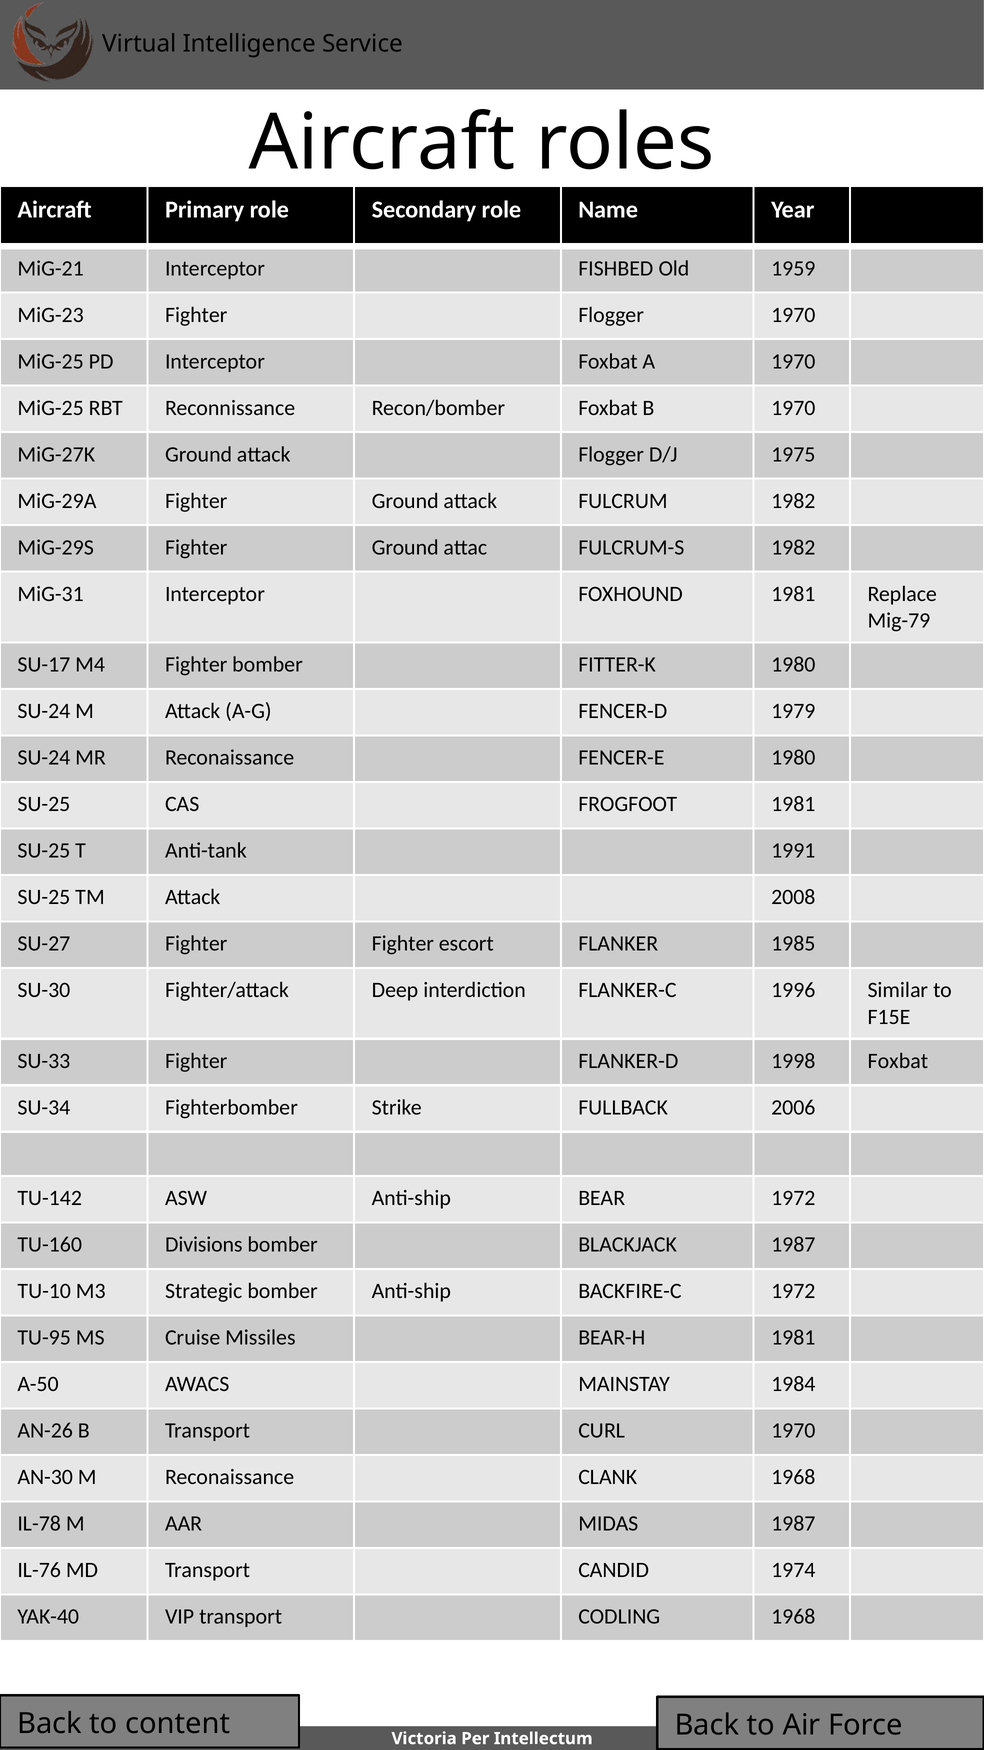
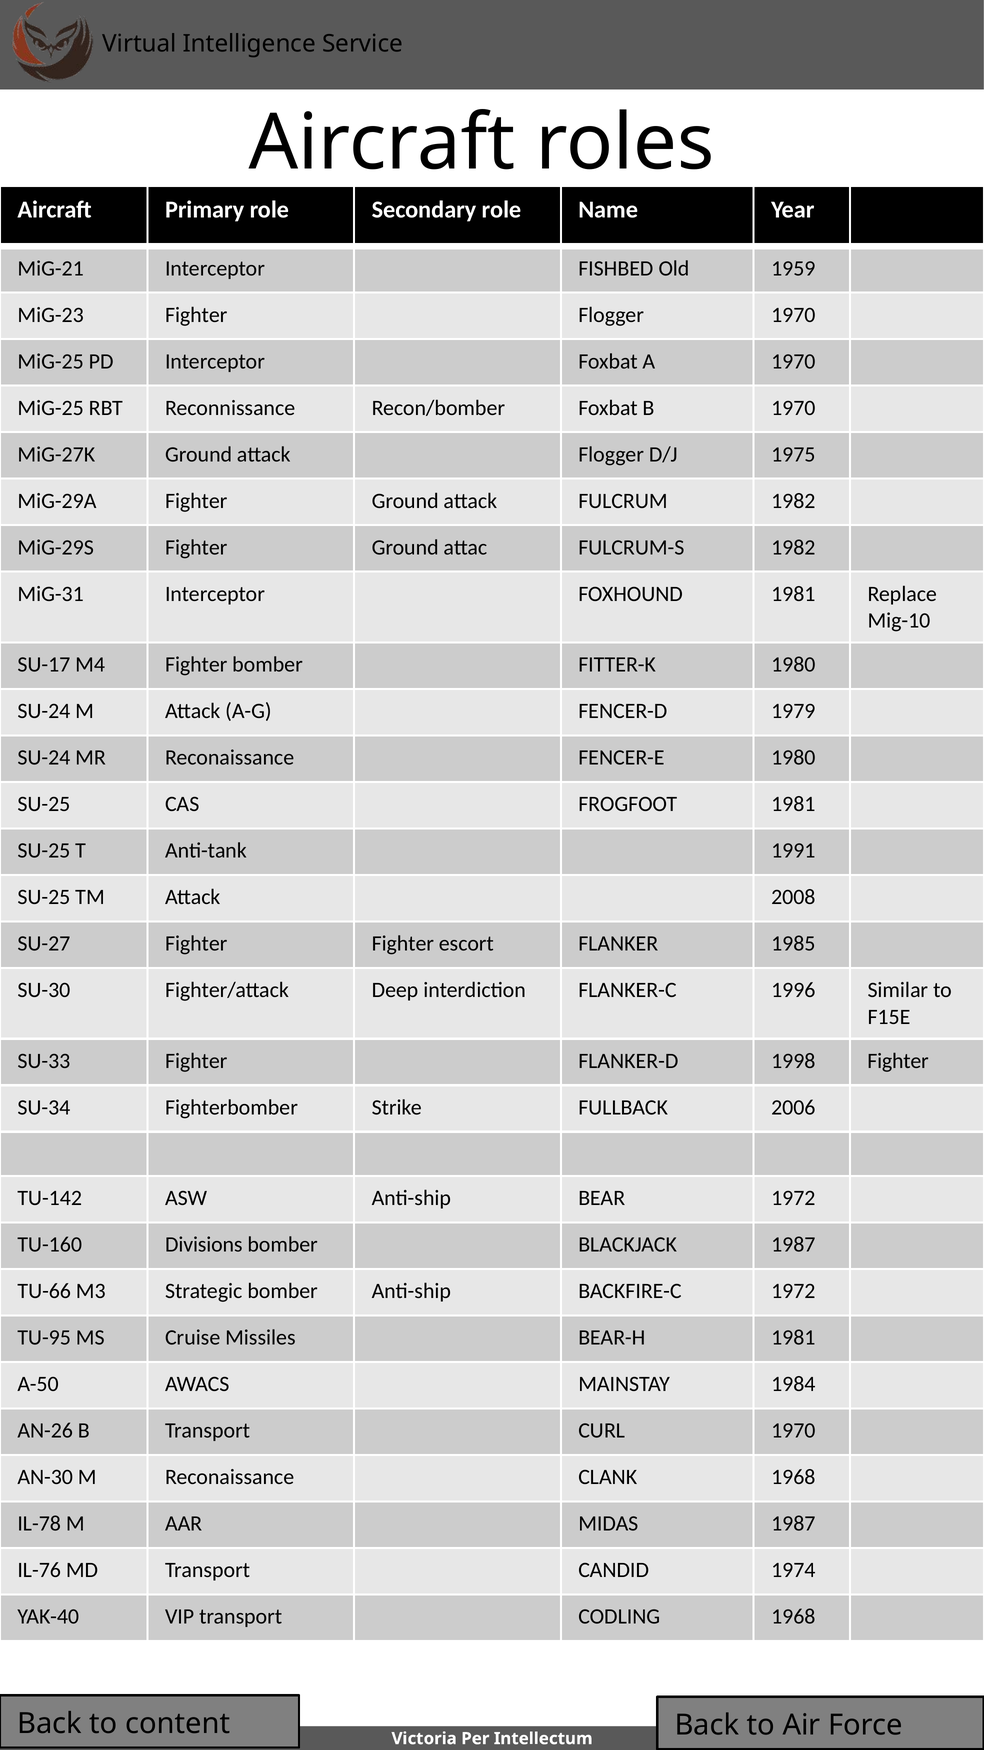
Mig-79: Mig-79 -> Mig-10 (899, 620)
1998 Foxbat: Foxbat -> Fighter (898, 1061)
TU-10: TU-10 -> TU-66 (44, 1291)
